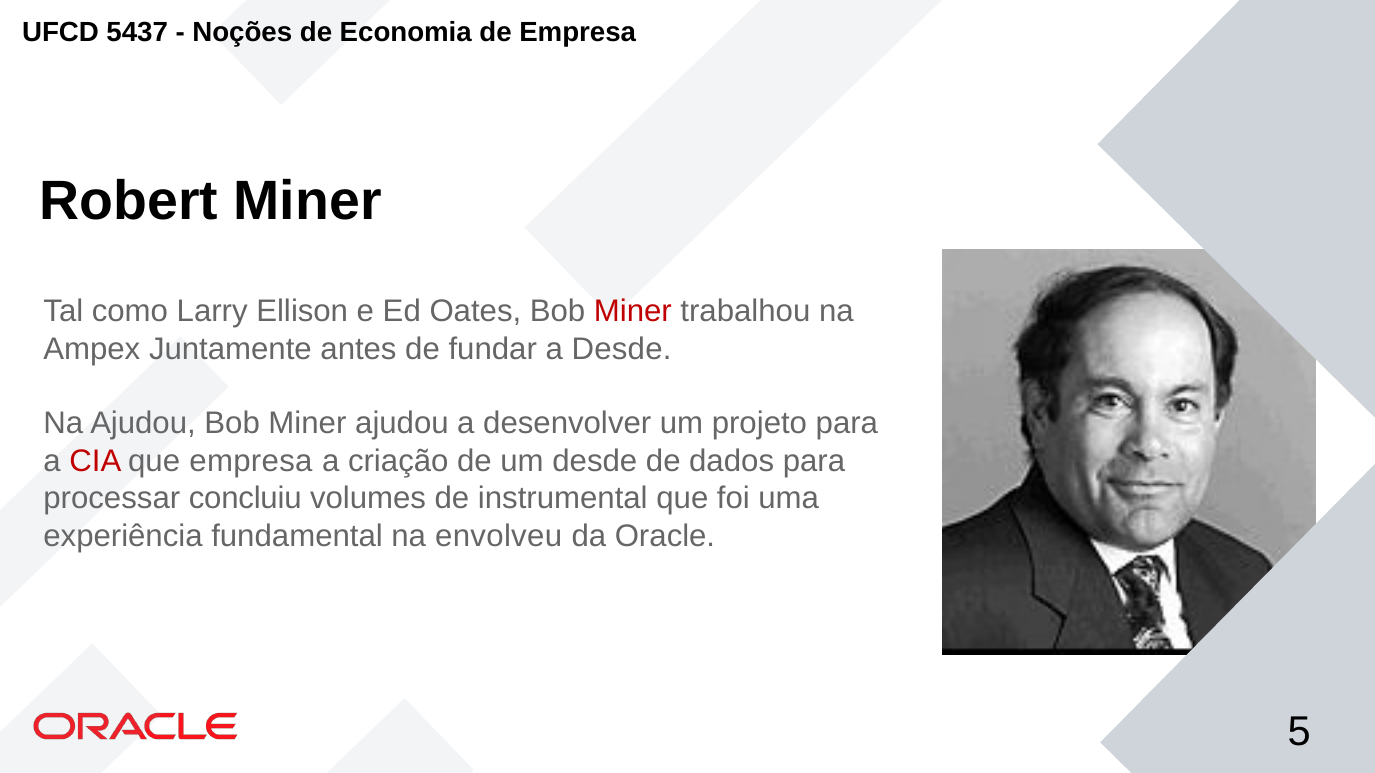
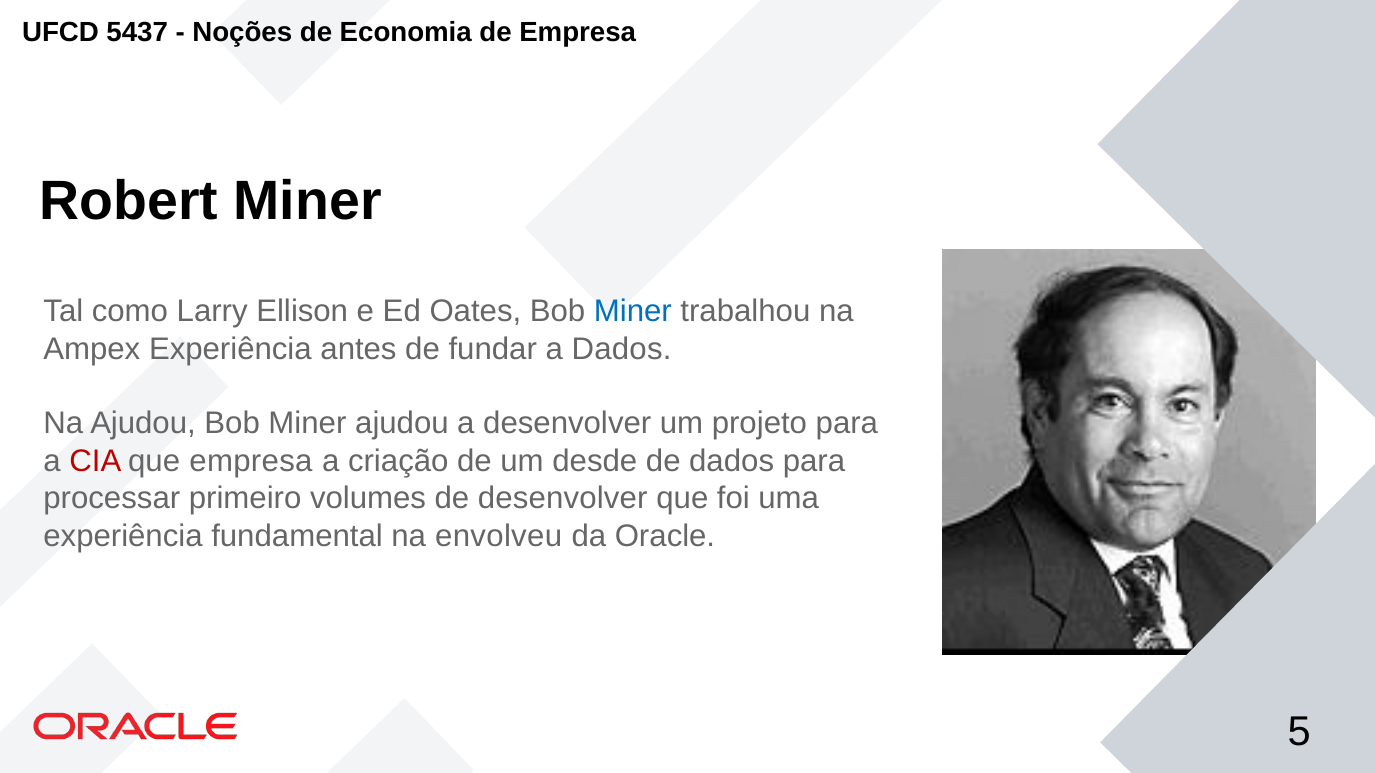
Miner colour: red -> blue (633, 312)
Ampex Juntamente: Juntamente -> Experiência (230, 349)
a Desde: Desde -> Dados (622, 349)
concluiu: concluiu -> primeiro (245, 499)
de instrumental: instrumental -> desenvolver (563, 499)
